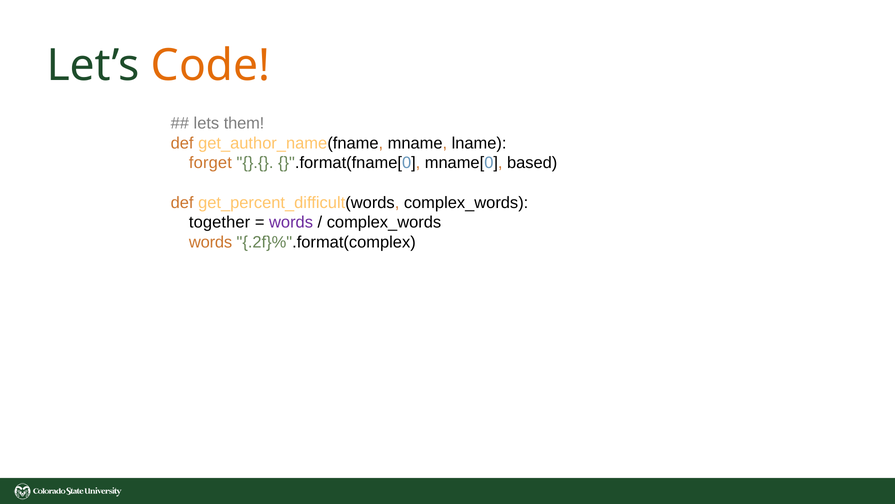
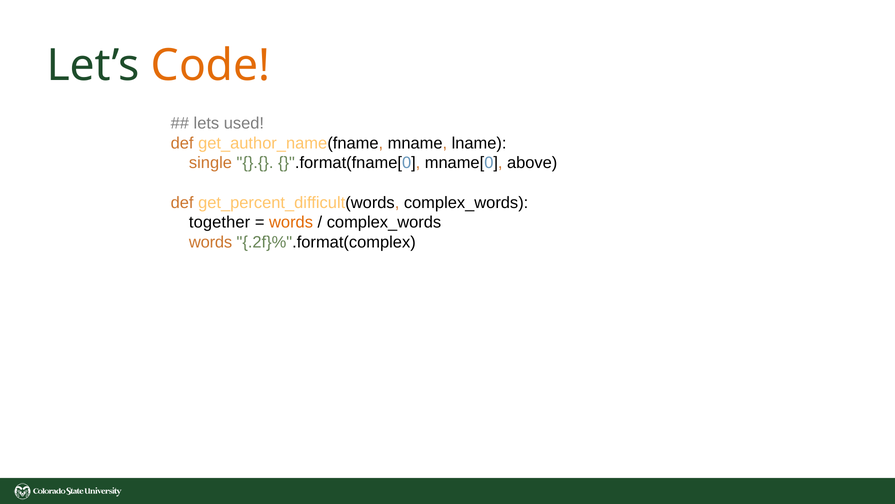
them: them -> used (244, 123)
forget: forget -> single (210, 163)
based: based -> above (532, 163)
words colour: purple -> orange (291, 222)
